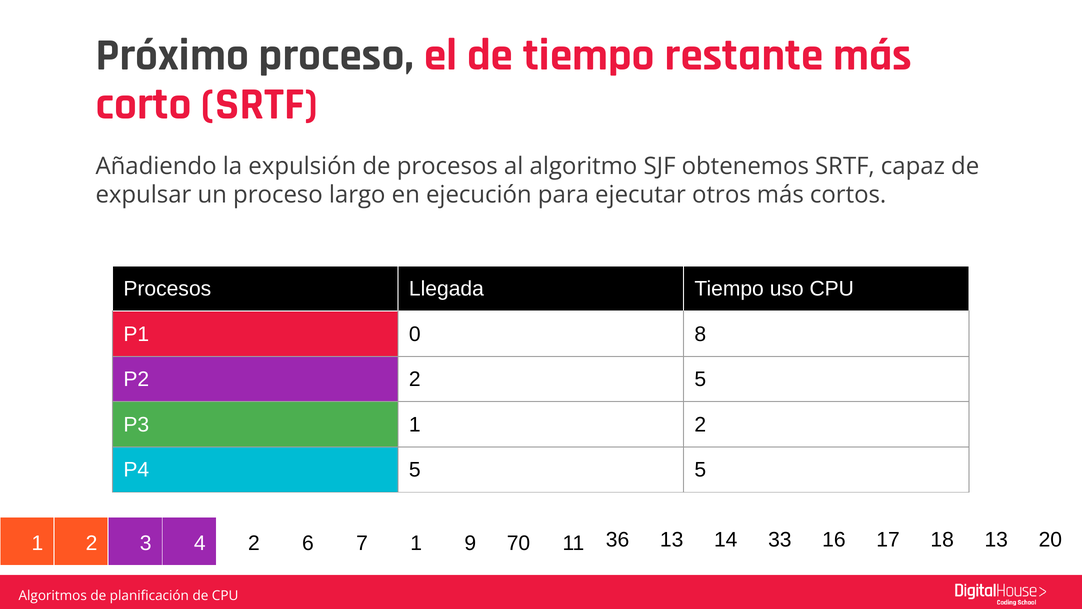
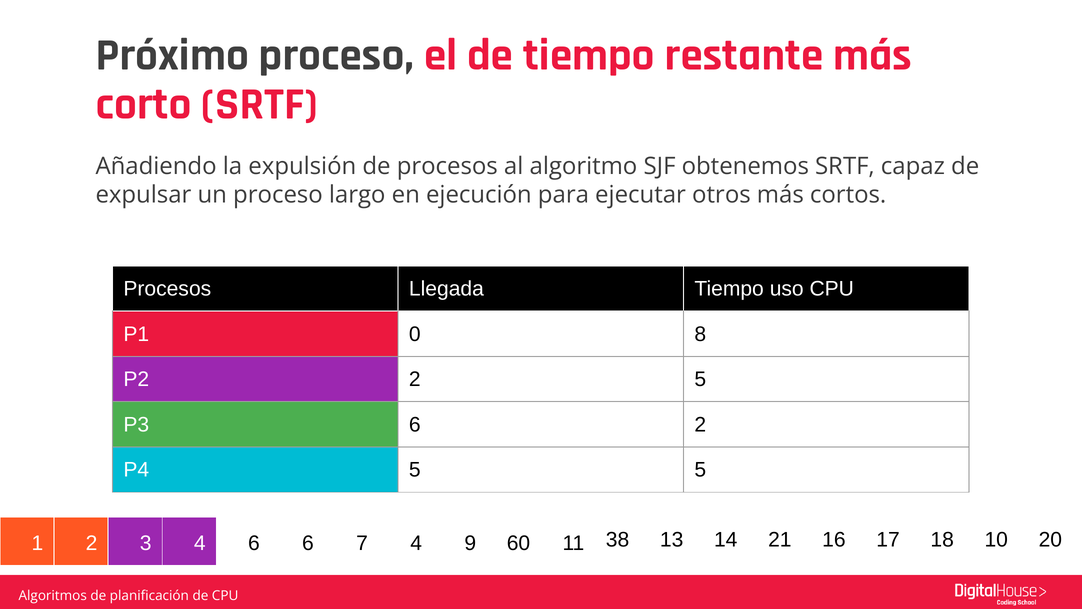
P3 1: 1 -> 6 (415, 424)
4 2: 2 -> 6 (254, 543)
7 1: 1 -> 4 (416, 543)
70: 70 -> 60 (518, 543)
36: 36 -> 38 (618, 540)
33: 33 -> 21 (780, 540)
18 13: 13 -> 10 (996, 540)
